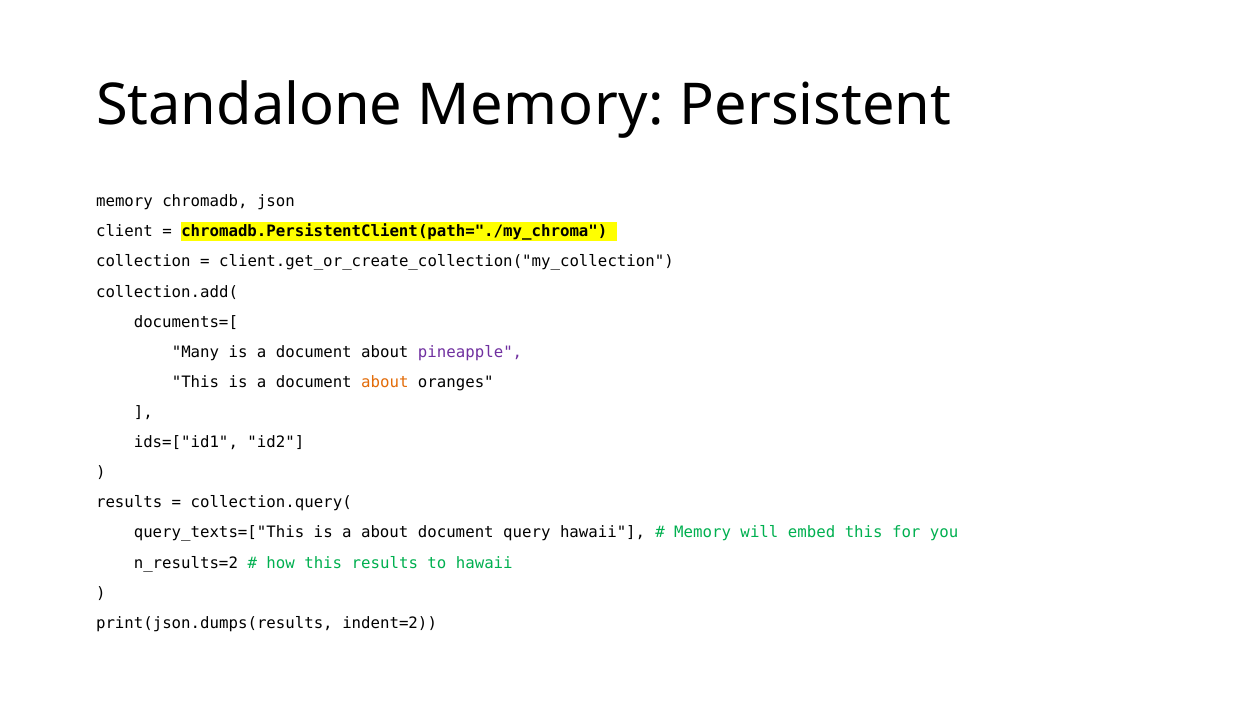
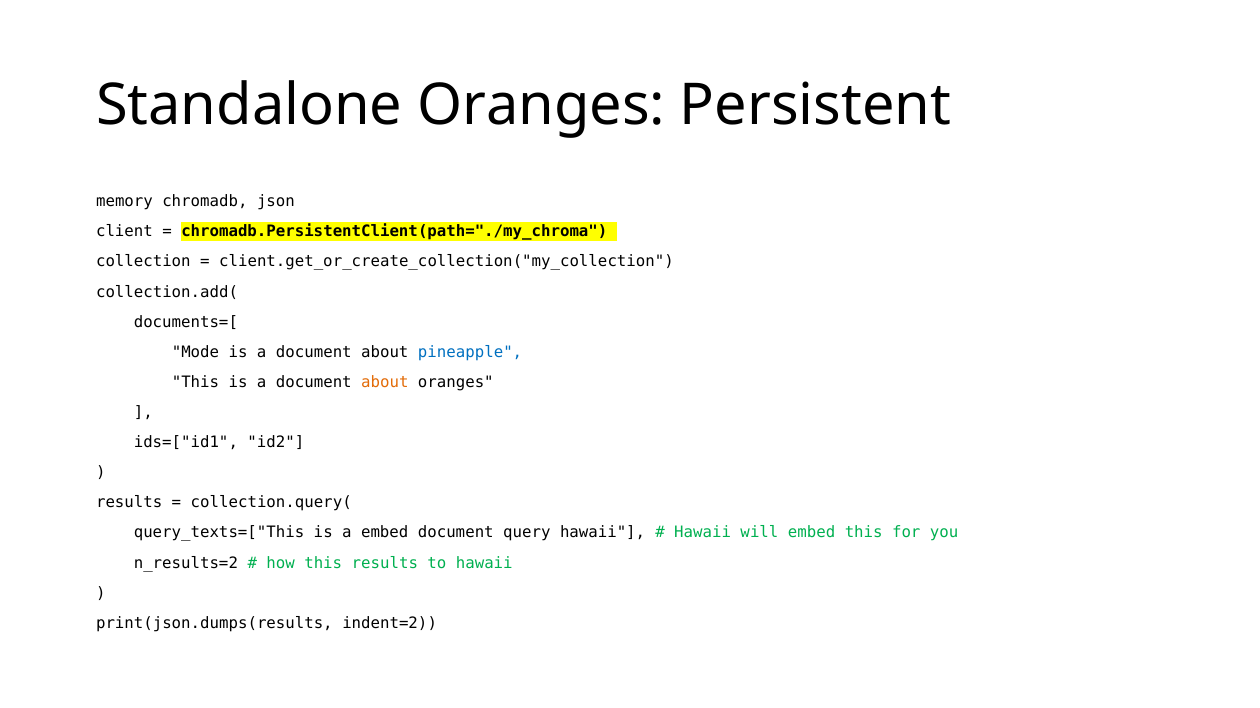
Standalone Memory: Memory -> Oranges (541, 106)
Many: Many -> Mode (195, 352)
pineapple colour: purple -> blue (470, 352)
a about: about -> embed (385, 533)
Memory: Memory -> Hawaii (703, 533)
